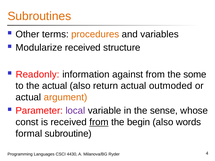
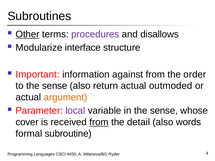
Subroutines colour: orange -> black (39, 16)
Other underline: none -> present (28, 34)
procedures colour: orange -> purple (95, 34)
variables: variables -> disallows (160, 34)
Modularize received: received -> interface (83, 48)
Readonly: Readonly -> Important (38, 75)
some: some -> order (195, 75)
to the actual: actual -> sense (55, 86)
const: const -> cover (27, 122)
begin: begin -> detail (139, 122)
